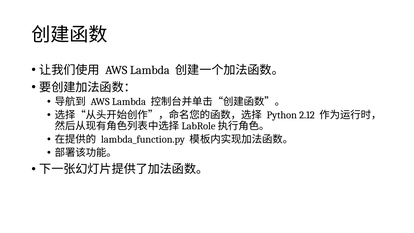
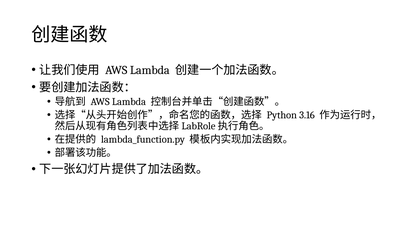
2.12: 2.12 -> 3.16 (307, 115)
